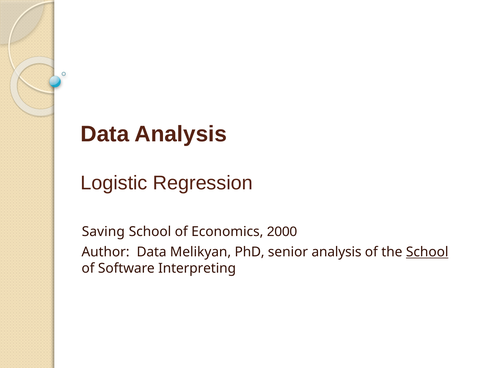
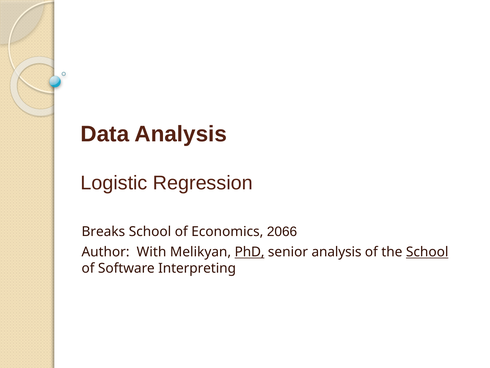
Saving: Saving -> Breaks (103, 231)
2000: 2000 -> 2066 (282, 231)
Author Data: Data -> With (151, 252)
PhD underline: none -> present (250, 252)
